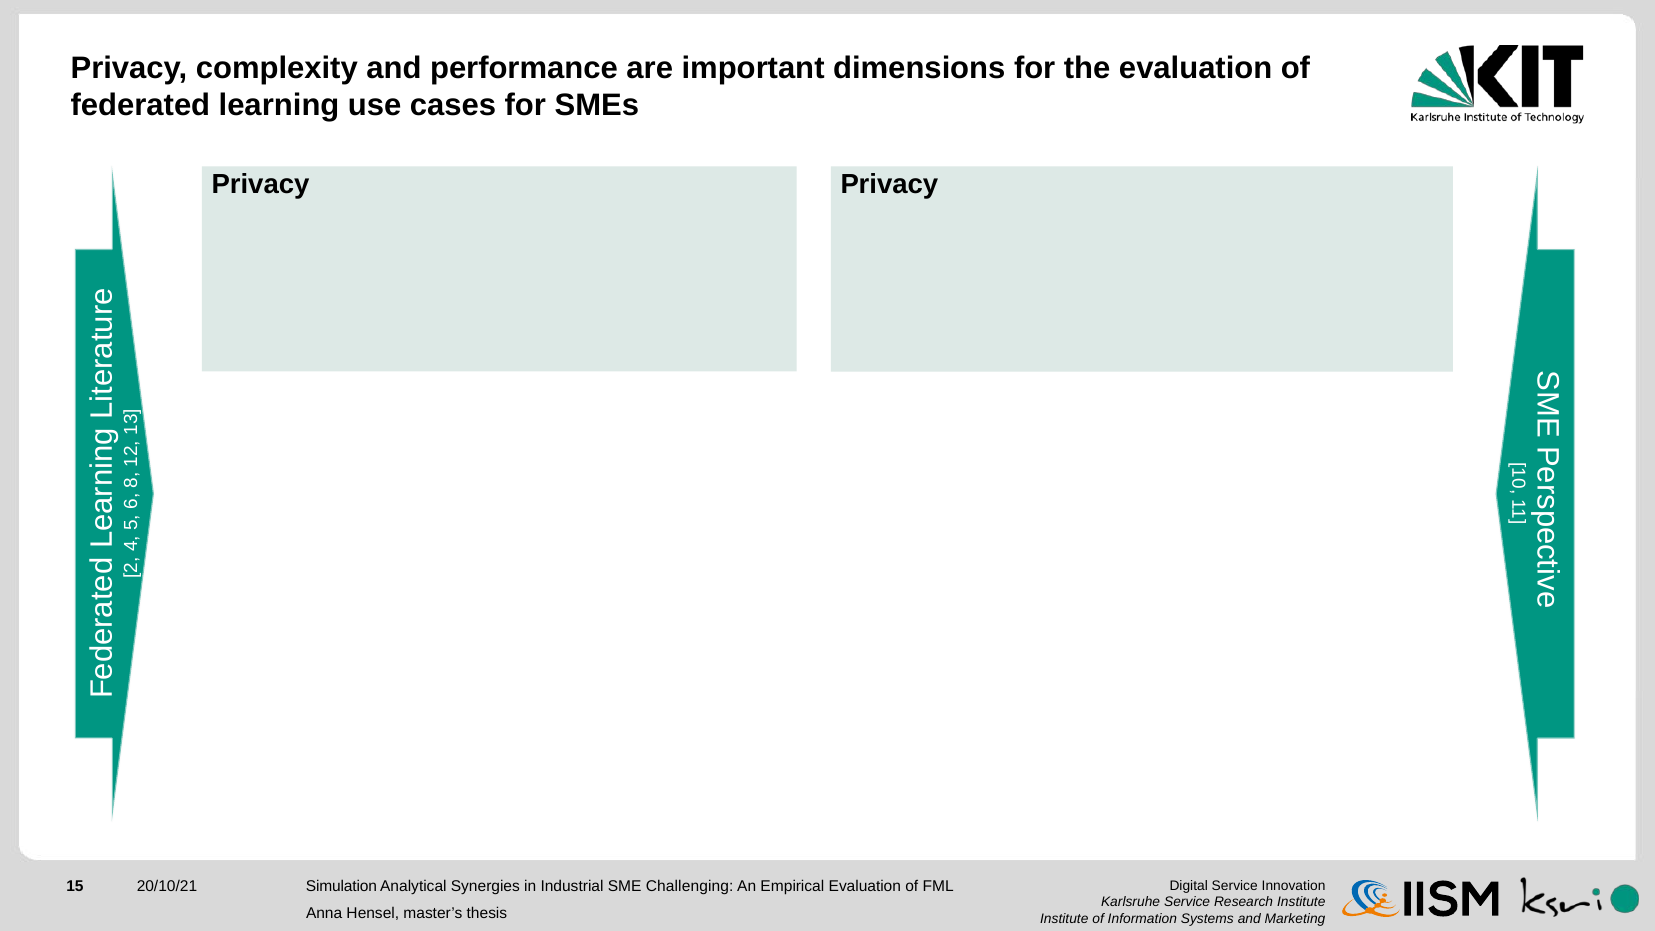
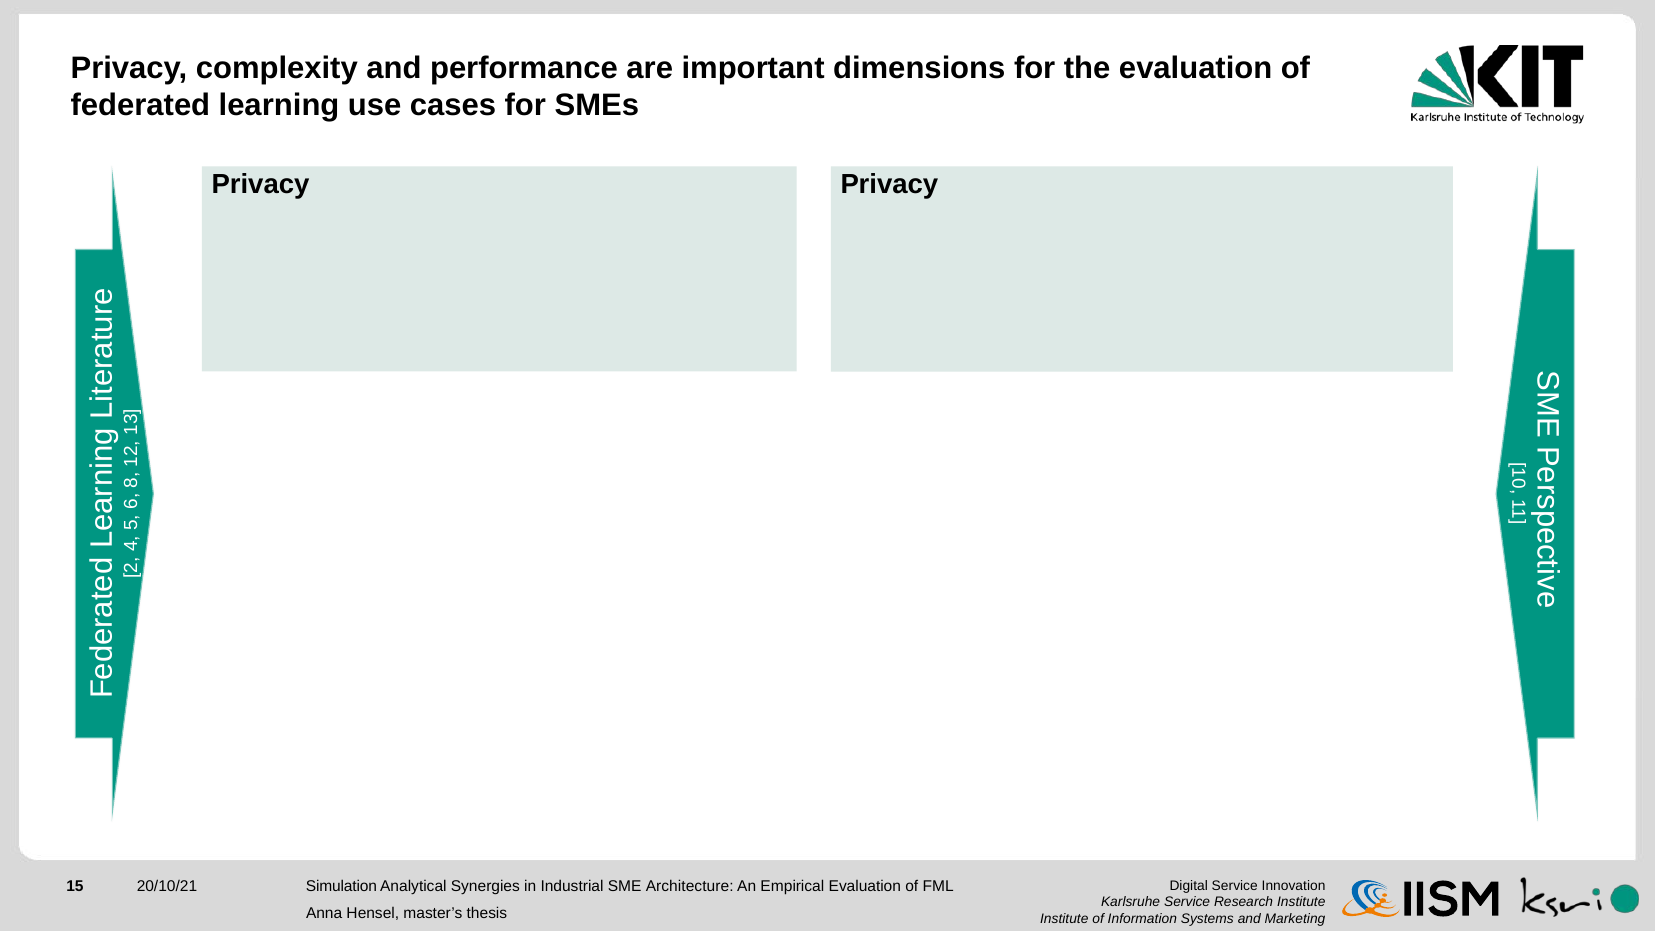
Challenging: Challenging -> Architecture (690, 887)
